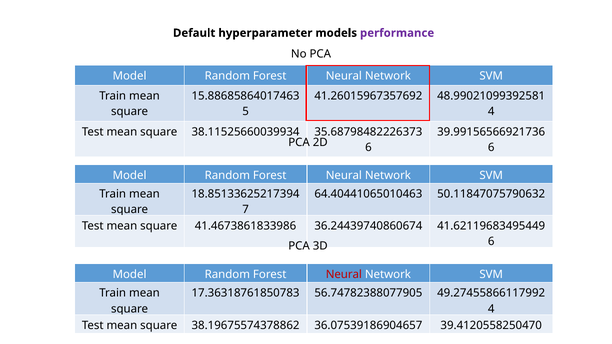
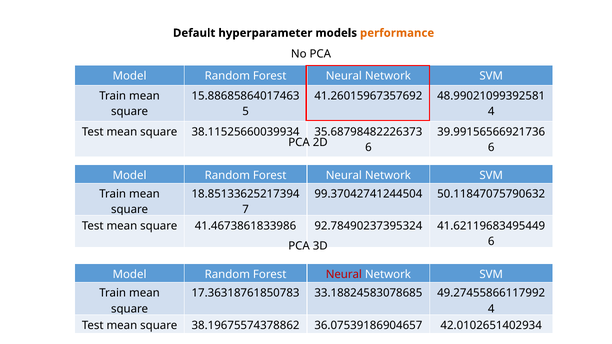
performance colour: purple -> orange (397, 33)
64.40441065010463: 64.40441065010463 -> 99.37042741244504 (368, 194)
36.24439740860674: 36.24439740860674 -> 92.78490237395324 (368, 226)
56.74782388077905: 56.74782388077905 -> 33.18824583078685 (368, 293)
39.4120558250470: 39.4120558250470 -> 42.0102651402934 (491, 326)
